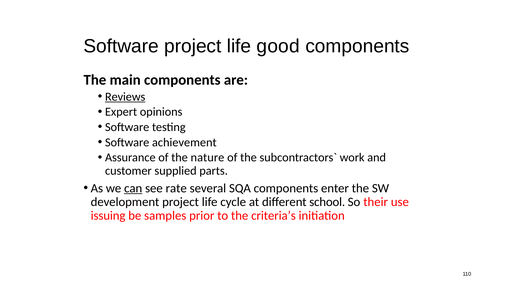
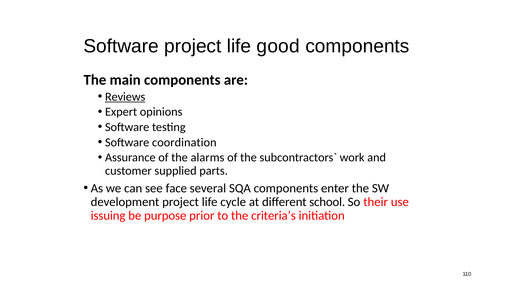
achievement: achievement -> coordination (184, 142)
nature: nature -> alarms (207, 157)
can underline: present -> none (133, 188)
rate: rate -> face (176, 188)
samples: samples -> purpose (165, 216)
